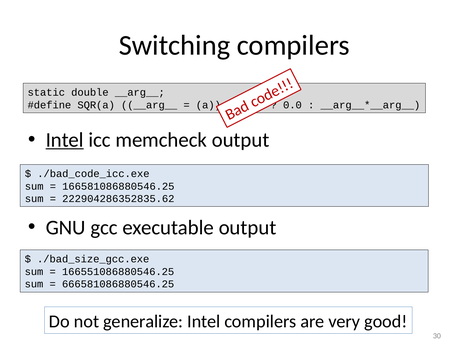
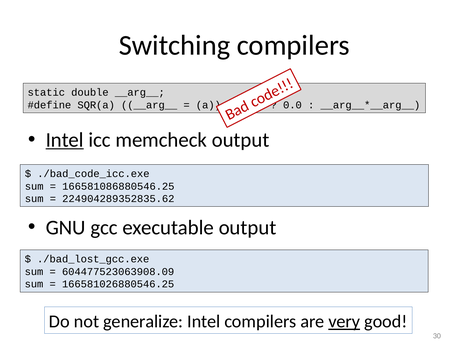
222904286352835.62: 222904286352835.62 -> 224904289352835.62 (118, 199)
./bad_size_gcc.exe: ./bad_size_gcc.exe -> ./bad_lost_gcc.exe (93, 259)
166551086880546.25: 166551086880546.25 -> 604477523063908.09 (118, 272)
666581086880546.25: 666581086880546.25 -> 166581026880546.25 (118, 284)
very underline: none -> present (344, 321)
